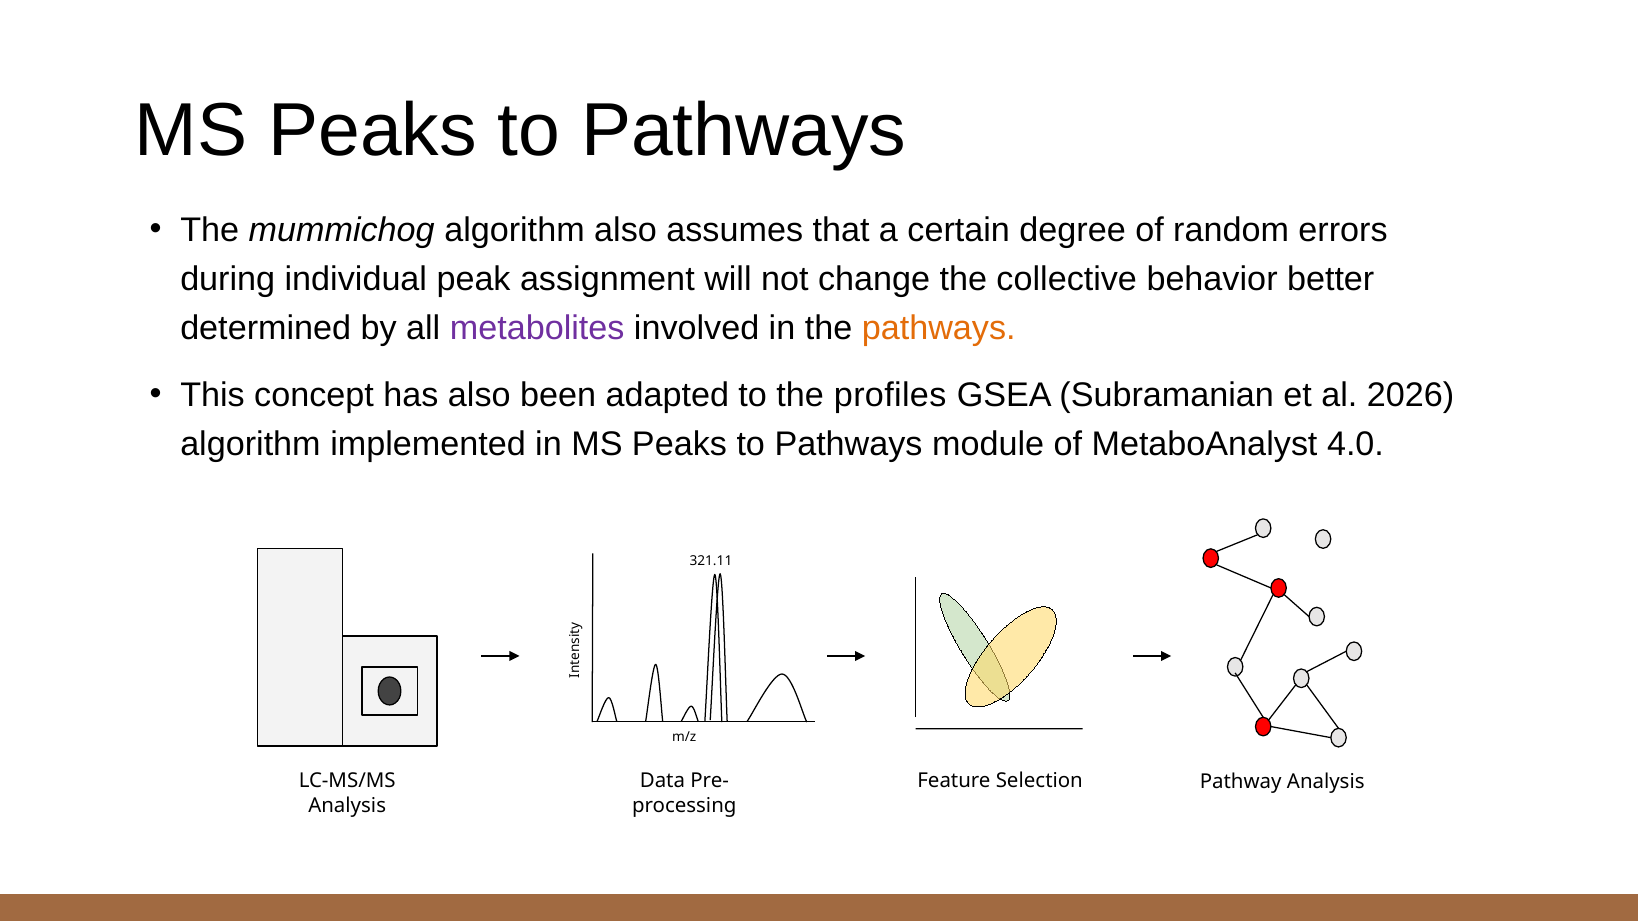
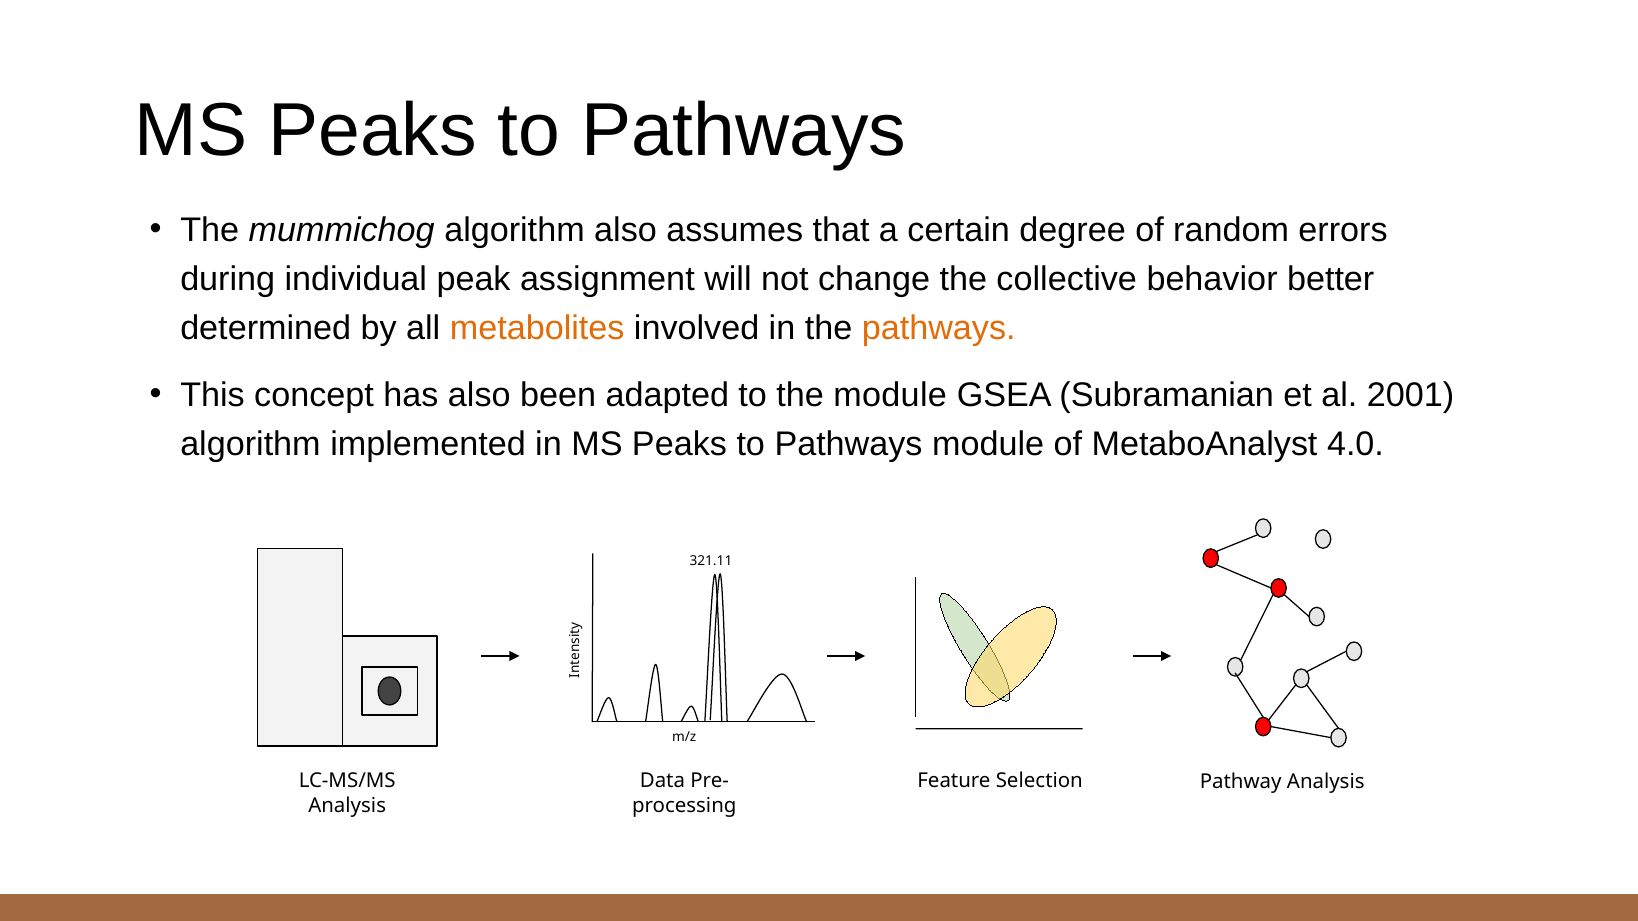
metabolites colour: purple -> orange (537, 329)
the profiles: profiles -> module (890, 395)
2026: 2026 -> 2001 (1411, 395)
